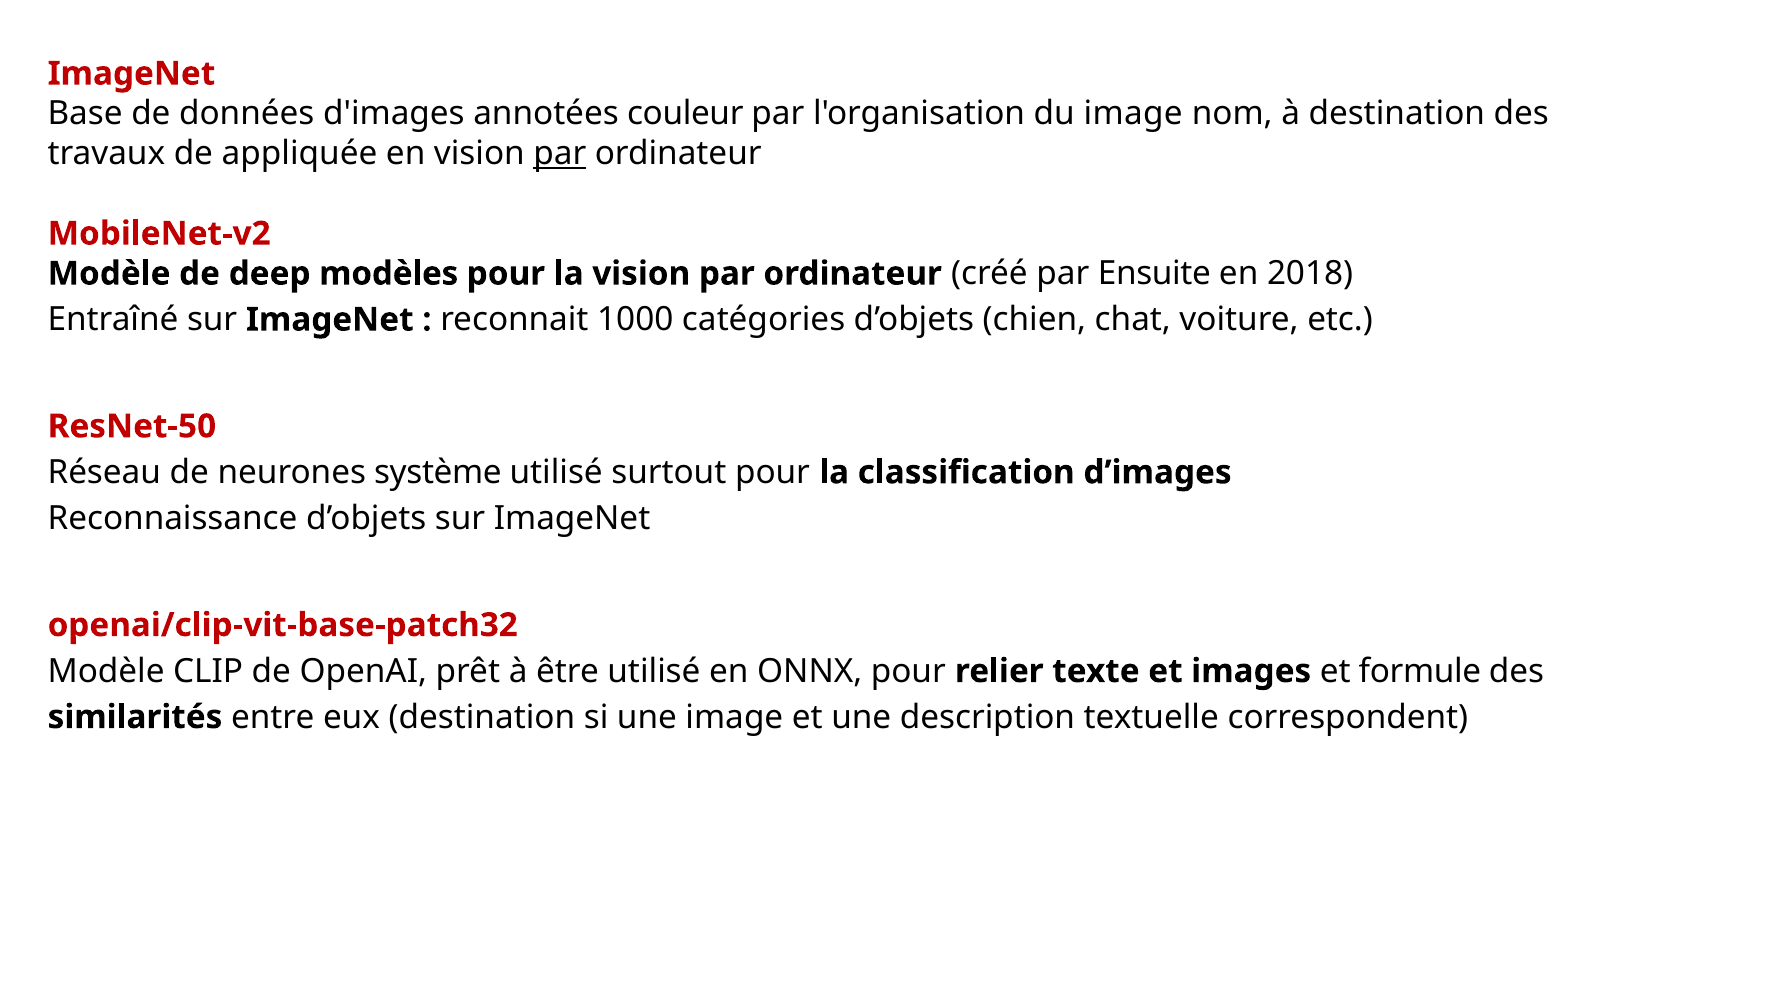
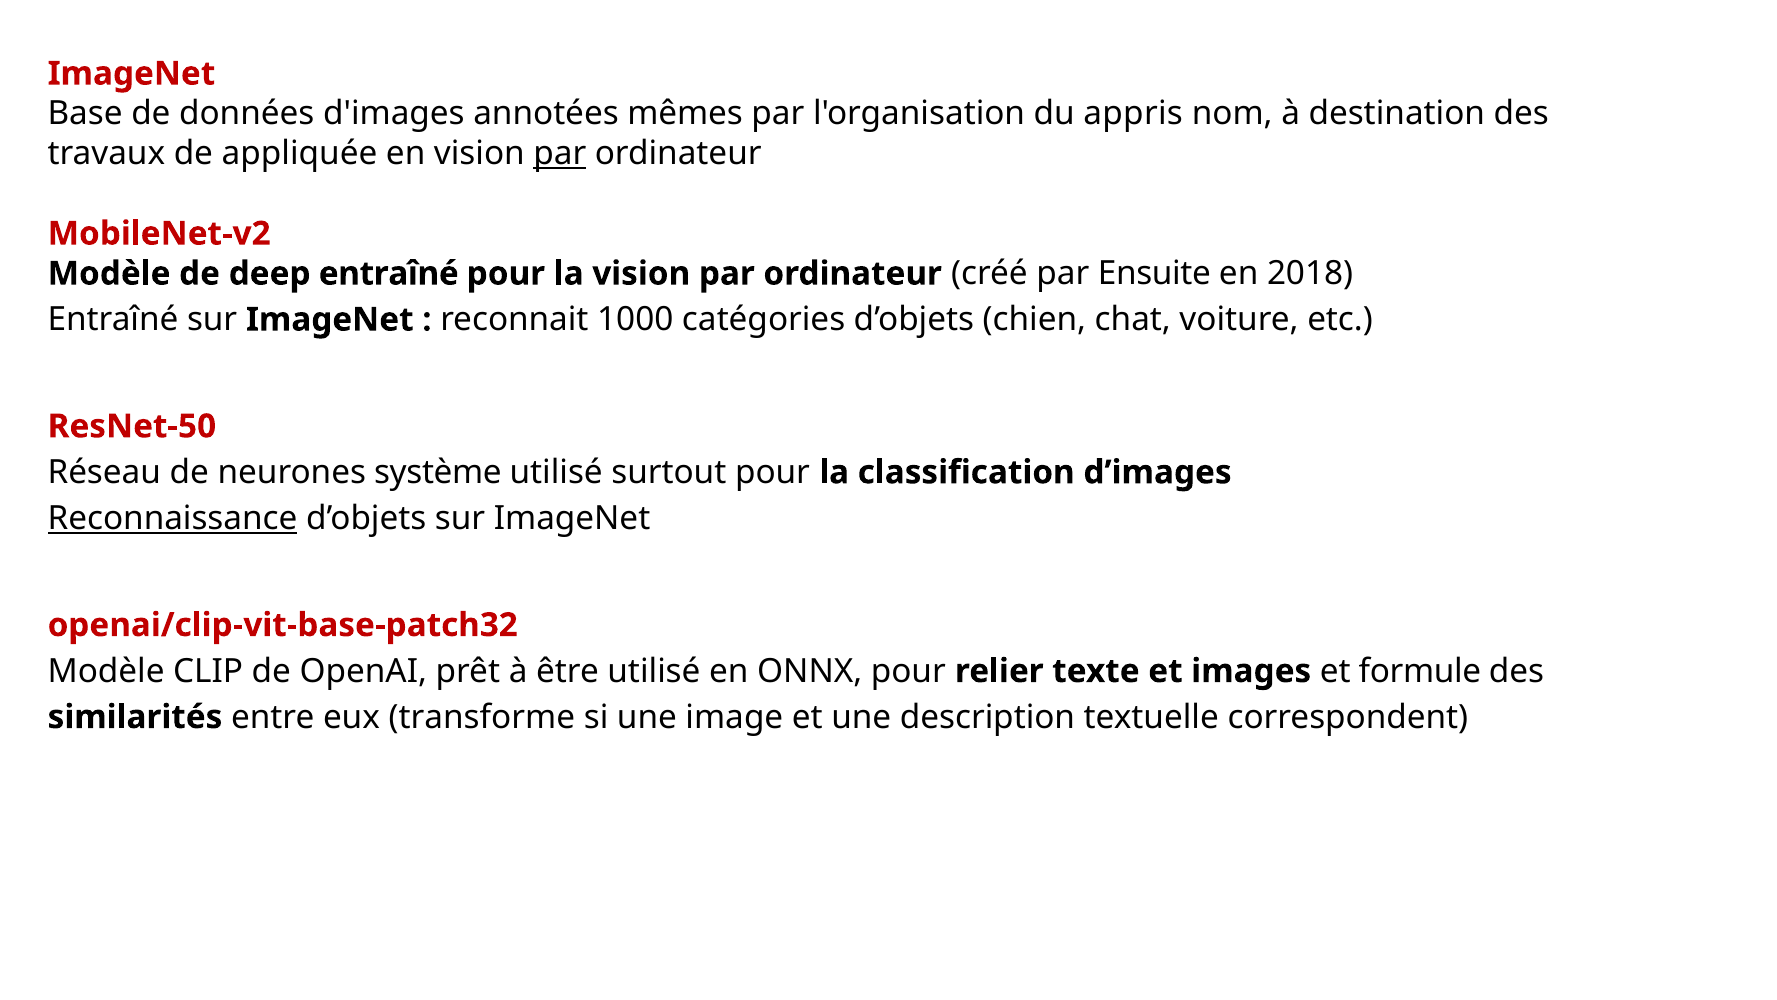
couleur: couleur -> mêmes (685, 114)
du image: image -> appris (1133, 114)
deep modèles: modèles -> entraîné (389, 273)
Reconnaissance underline: none -> present (173, 518)
eux destination: destination -> transforme (482, 717)
